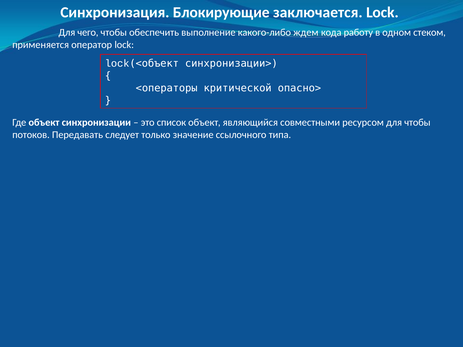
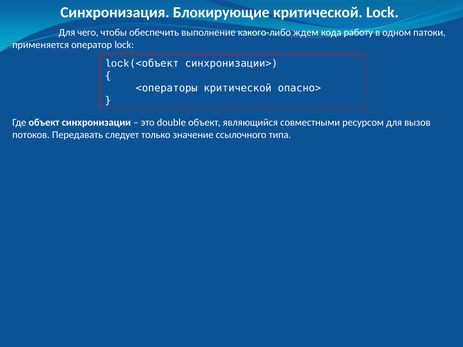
Блокирующие заключается: заключается -> критической (318, 13)
стеком: стеком -> патоки (429, 32)
список: список -> double (171, 123)
для чтобы: чтобы -> вызов (417, 123)
